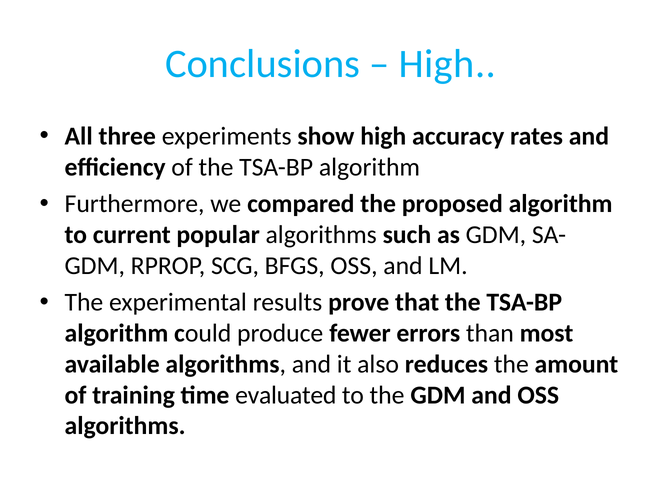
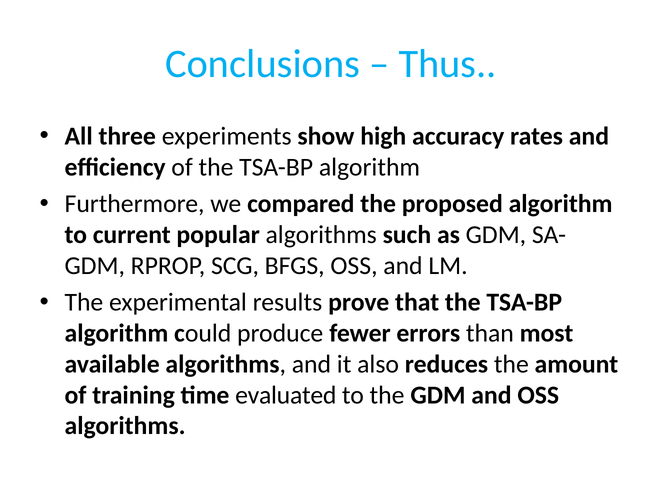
High: High -> Thus (448, 64)
